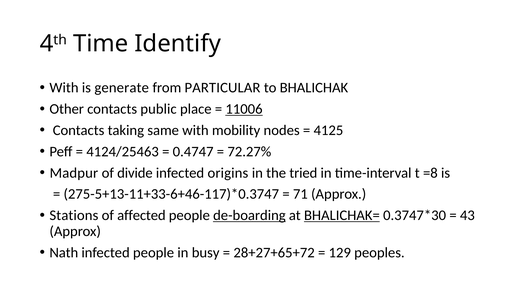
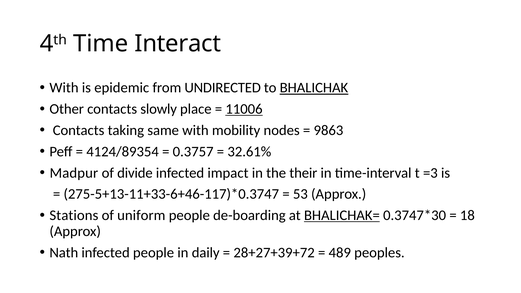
Identify: Identify -> Interact (178, 44)
generate: generate -> epidemic (122, 88)
PARTICULAR: PARTICULAR -> UNDIRECTED (223, 88)
BHALICHAK underline: none -> present (314, 88)
public: public -> slowly (159, 109)
4125: 4125 -> 9863 (328, 130)
4124/25463: 4124/25463 -> 4124/89354 (123, 152)
0.4747: 0.4747 -> 0.3757 (193, 152)
72.27%: 72.27% -> 32.61% (249, 152)
origins: origins -> impact (228, 173)
tried: tried -> their (303, 173)
=8: =8 -> =3 (430, 173)
71: 71 -> 53 (300, 194)
affected: affected -> uniform (141, 215)
de-boarding underline: present -> none (249, 215)
43: 43 -> 18 (467, 215)
busy: busy -> daily (206, 253)
28+27+65+72: 28+27+65+72 -> 28+27+39+72 (274, 253)
129: 129 -> 489 (340, 253)
